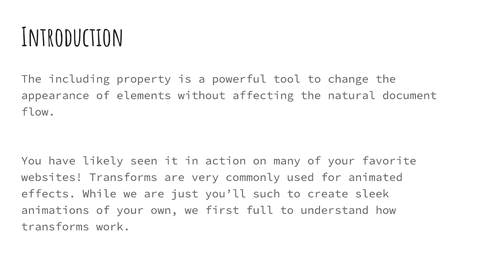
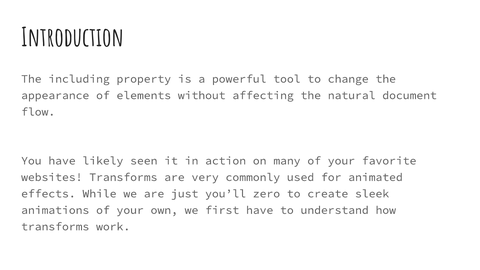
such: such -> zero (266, 194)
first full: full -> have (260, 210)
